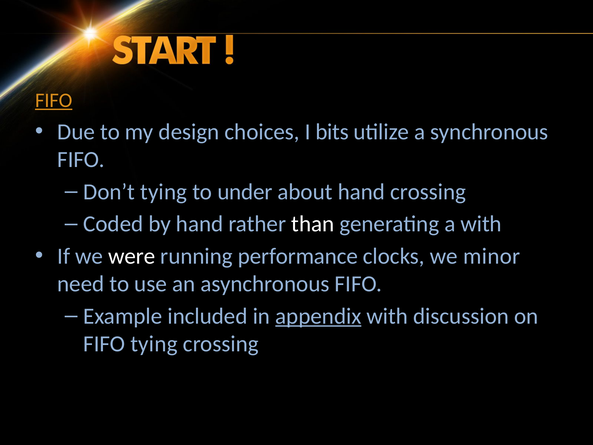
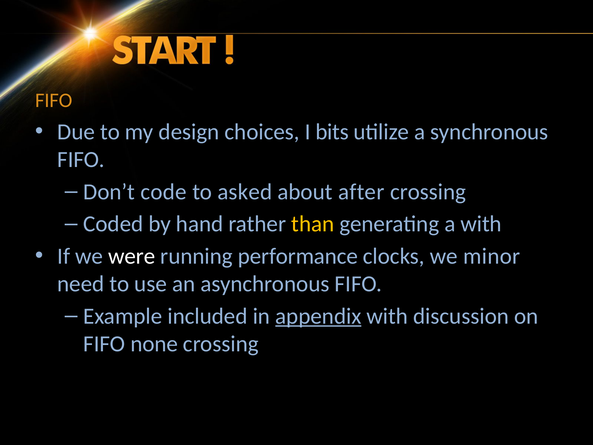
FIFO underline: present -> none (54, 100)
Don’t tying: tying -> code (164, 192)
under: under -> asked (245, 192)
about hand: hand -> after (361, 192)
than colour: white -> yellow (313, 224)
FIFO tying: tying -> none (154, 344)
